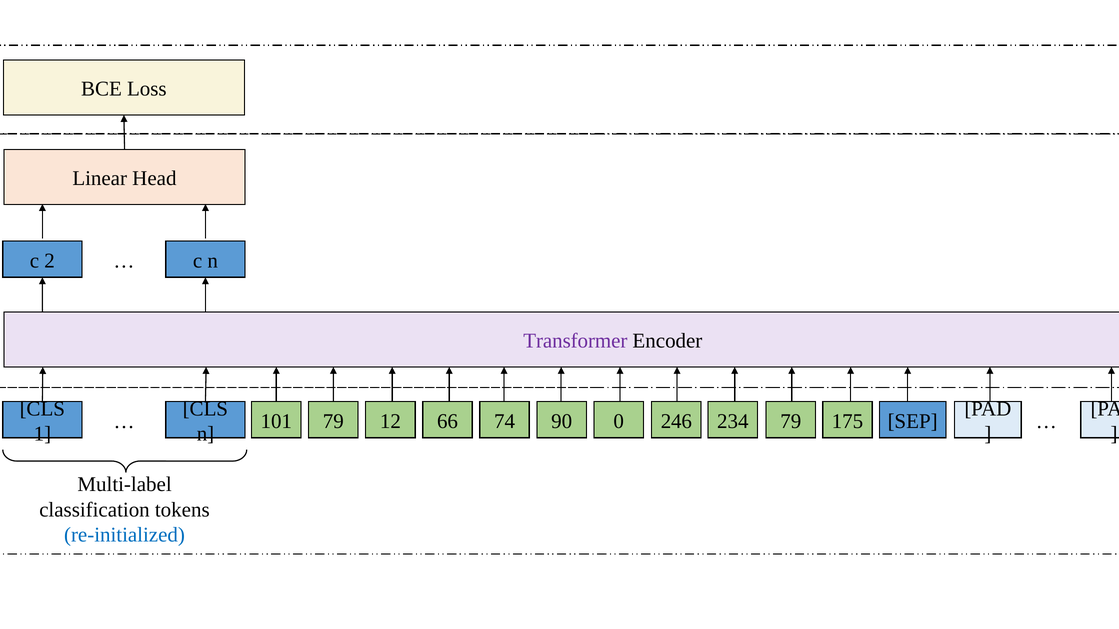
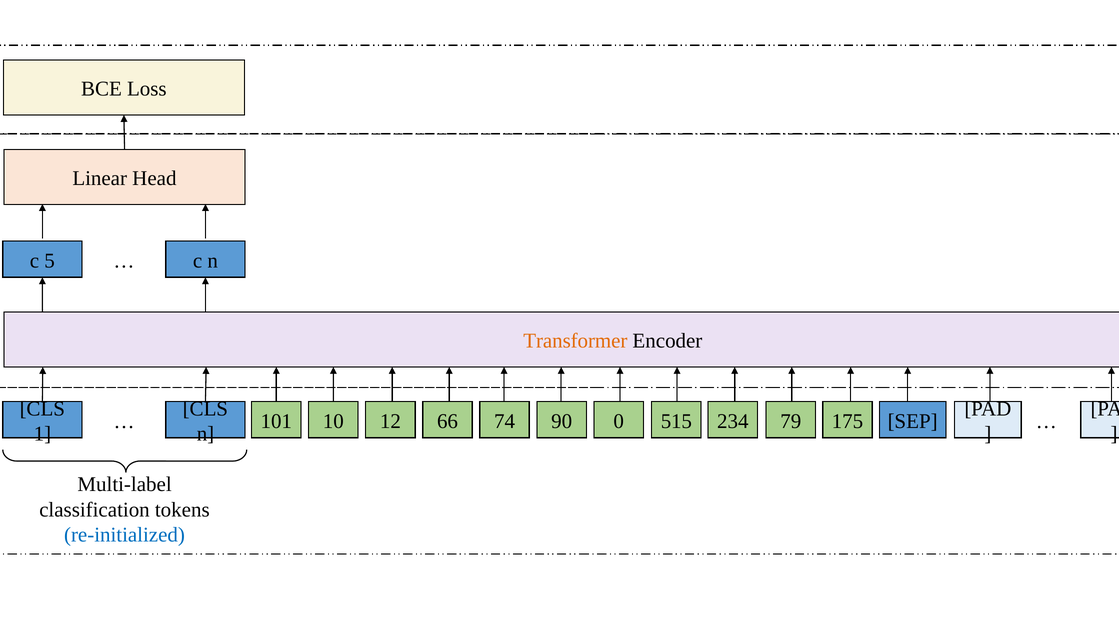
2: 2 -> 5 (50, 261)
Transformer colour: purple -> orange (575, 341)
101 79: 79 -> 10 (333, 421)
246: 246 -> 515 (676, 421)
